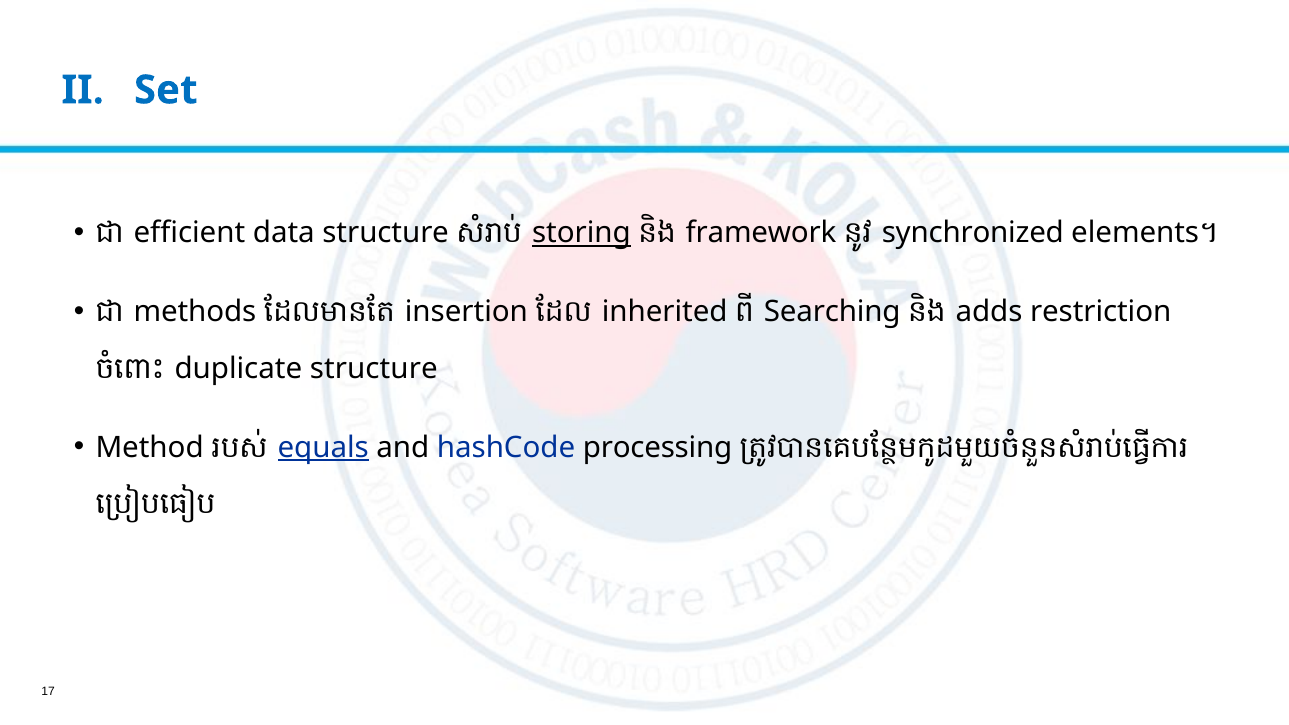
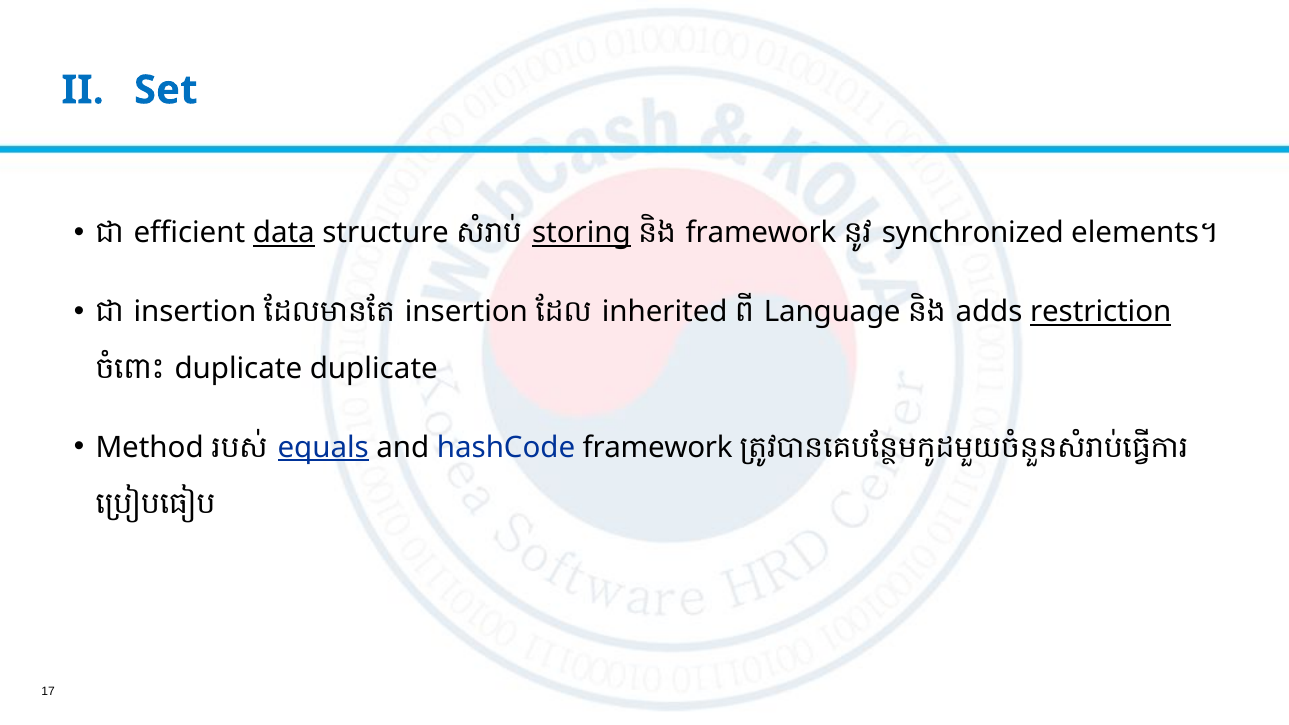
data underline: none -> present (284, 233)
methods: methods -> insertion (195, 312)
Searching: Searching -> Language (832, 312)
restriction underline: none -> present (1101, 312)
duplicate structure: structure -> duplicate (374, 369)
hashCode processing: processing -> framework (658, 447)
